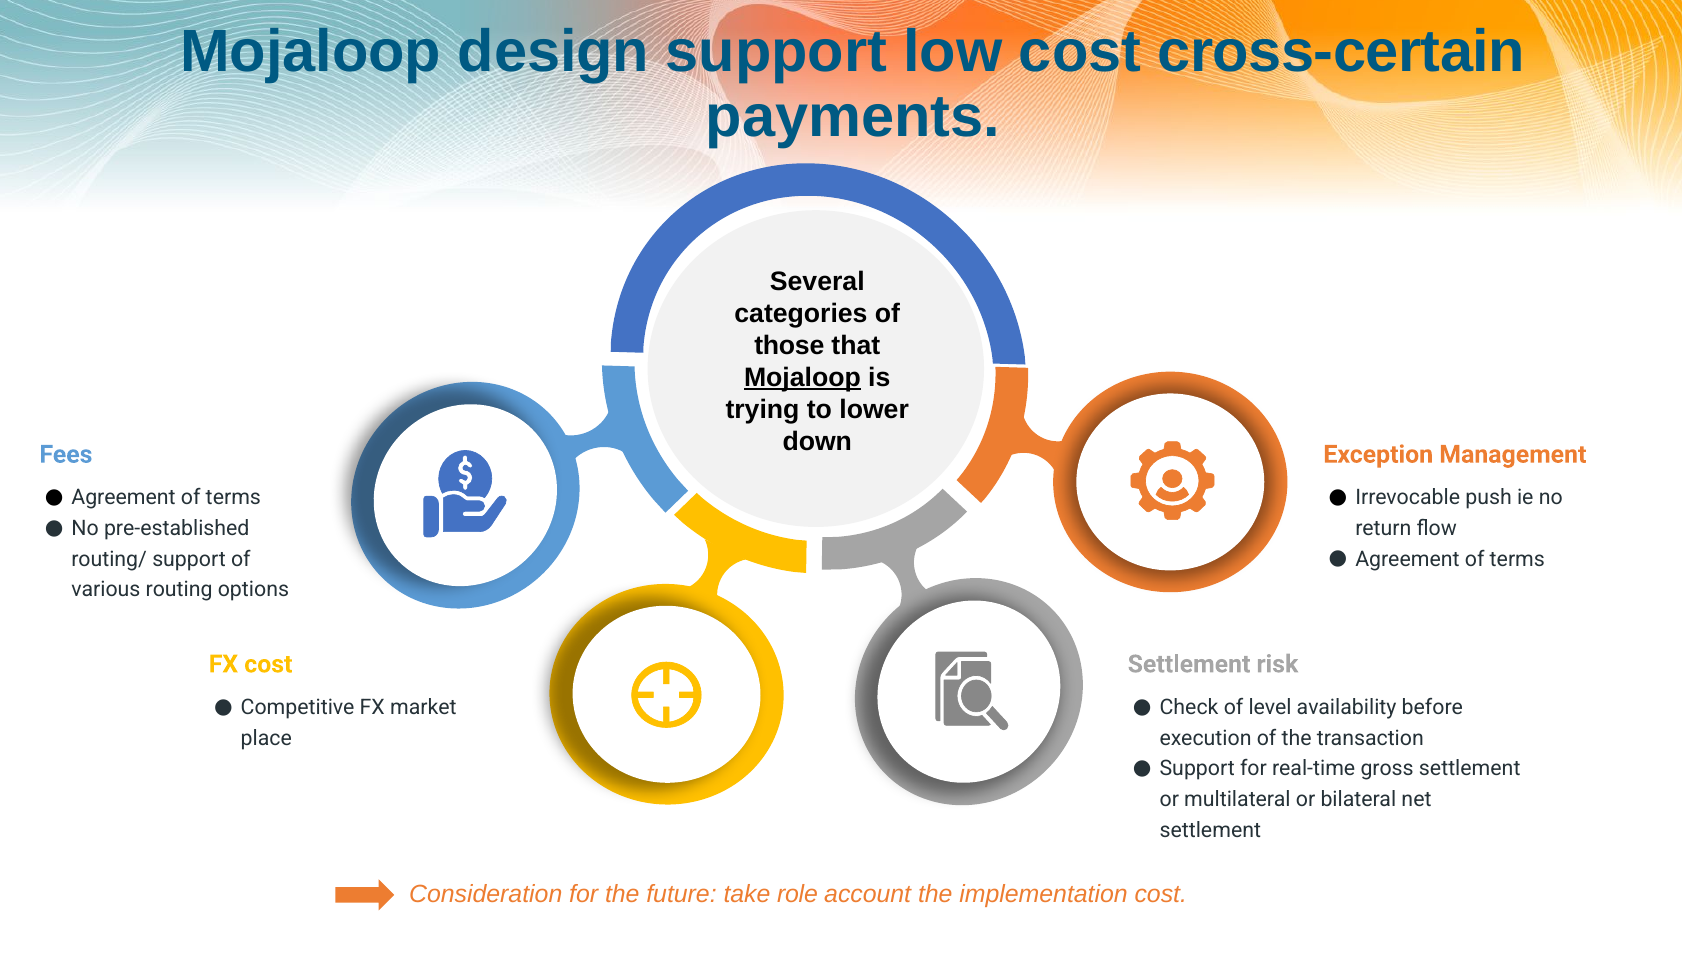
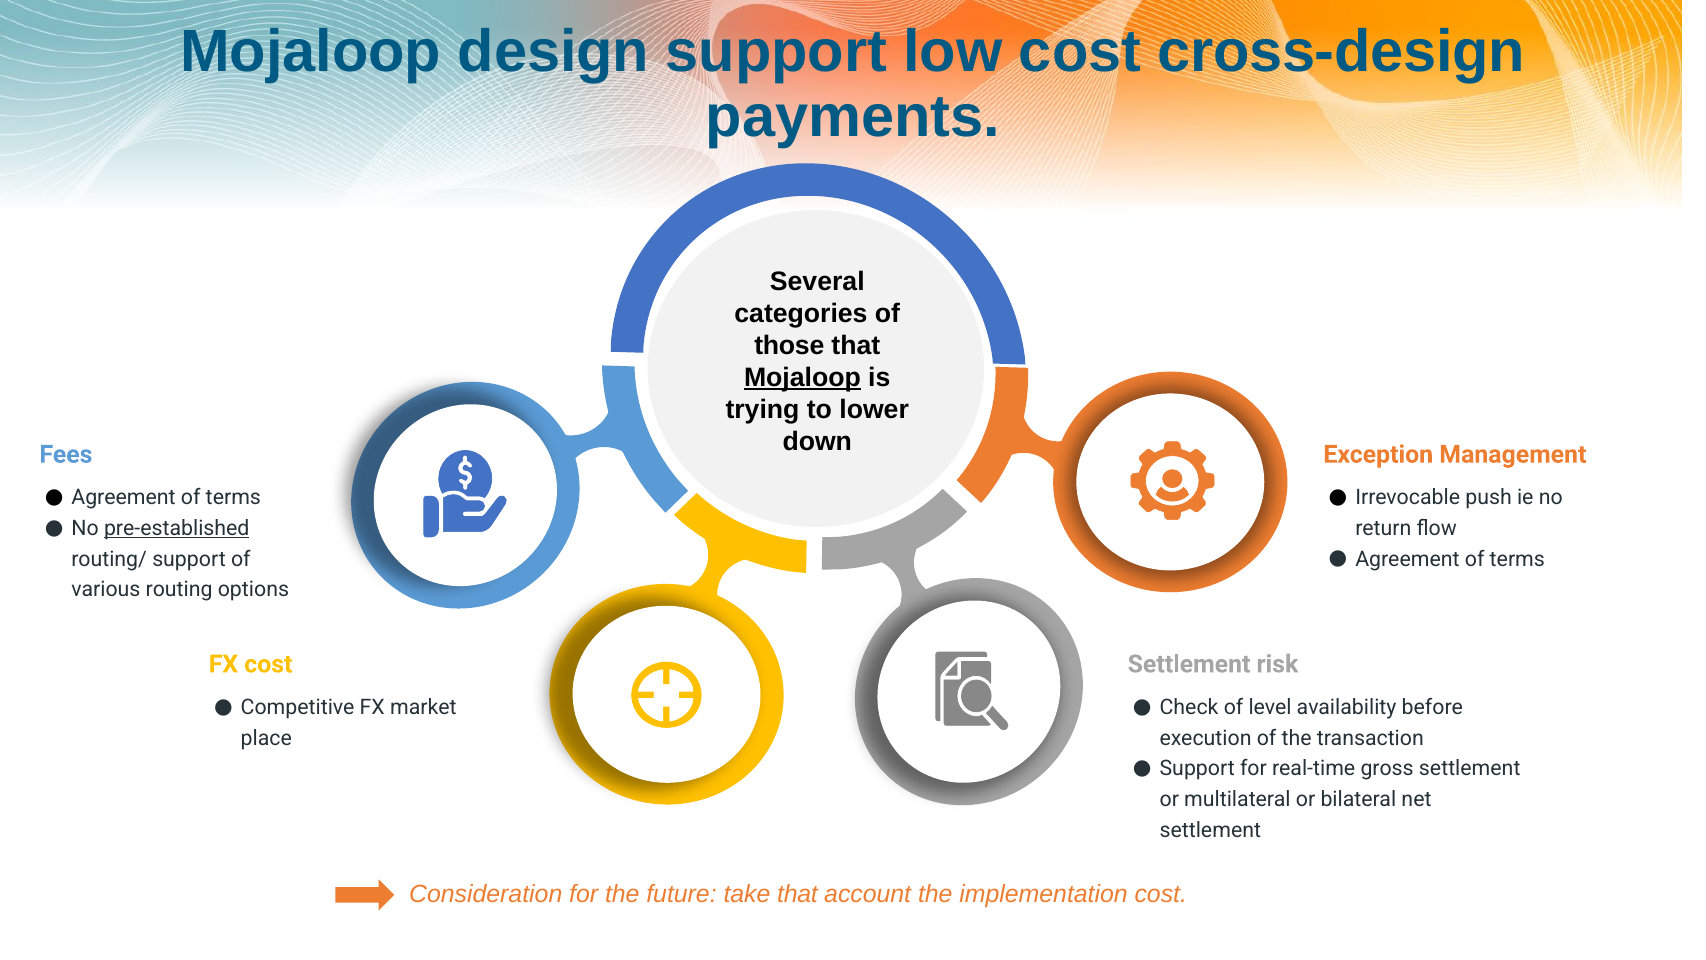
cross-certain: cross-certain -> cross-design (1341, 52)
pre-established underline: none -> present (177, 528)
take role: role -> that (797, 894)
